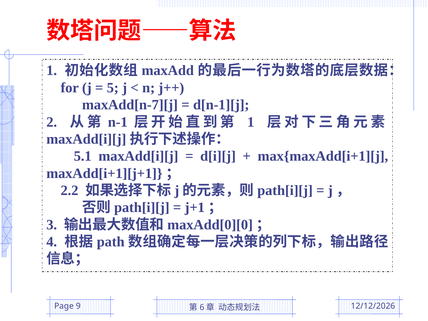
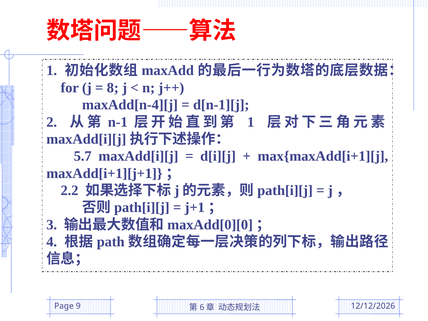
5: 5 -> 8 (113, 88)
maxAdd[n-7][j: maxAdd[n-7][j -> maxAdd[n-4][j (130, 105)
5.1: 5.1 -> 5.7 (83, 156)
